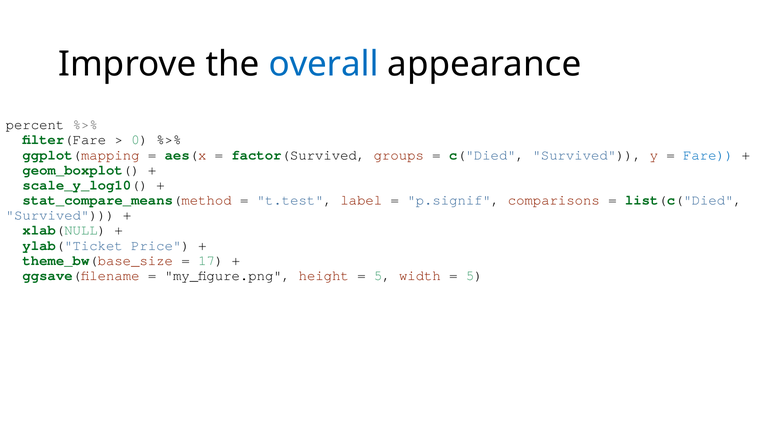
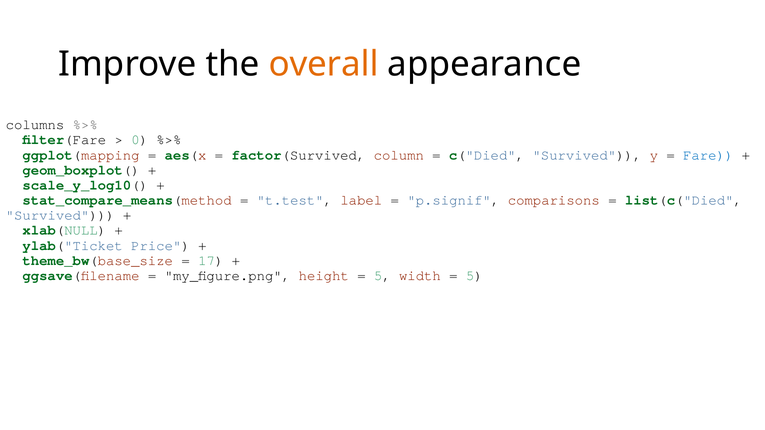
overall colour: blue -> orange (324, 64)
percent: percent -> columns (35, 125)
groups: groups -> column (399, 155)
